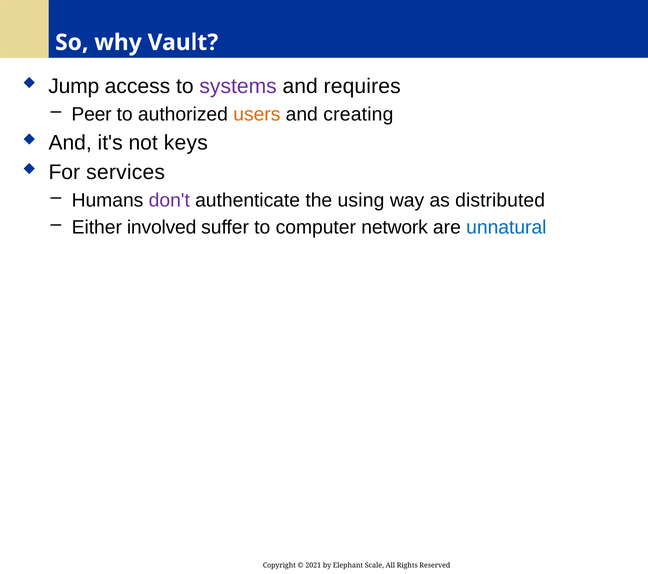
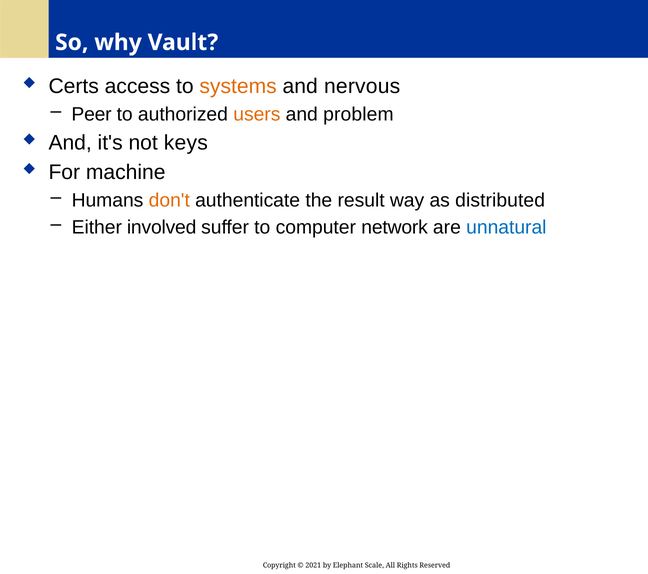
Jump: Jump -> Certs (74, 86)
systems colour: purple -> orange (238, 86)
requires: requires -> nervous (362, 86)
creating: creating -> problem (358, 114)
services: services -> machine (126, 172)
don't colour: purple -> orange (169, 200)
using: using -> result (361, 200)
